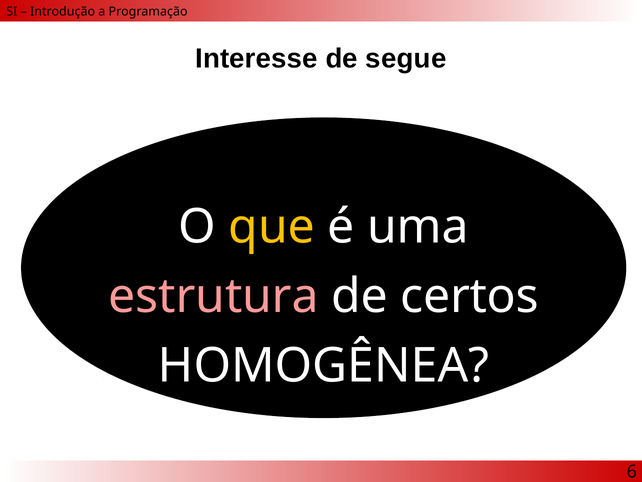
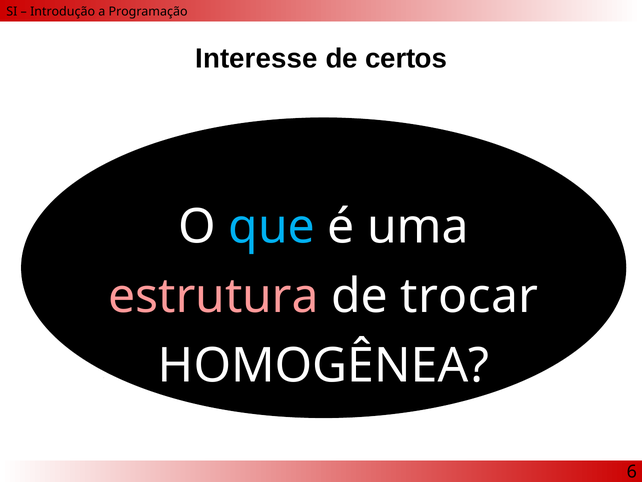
segue: segue -> certos (406, 59)
que colour: yellow -> light blue (272, 227)
certos: certos -> trocar (469, 296)
